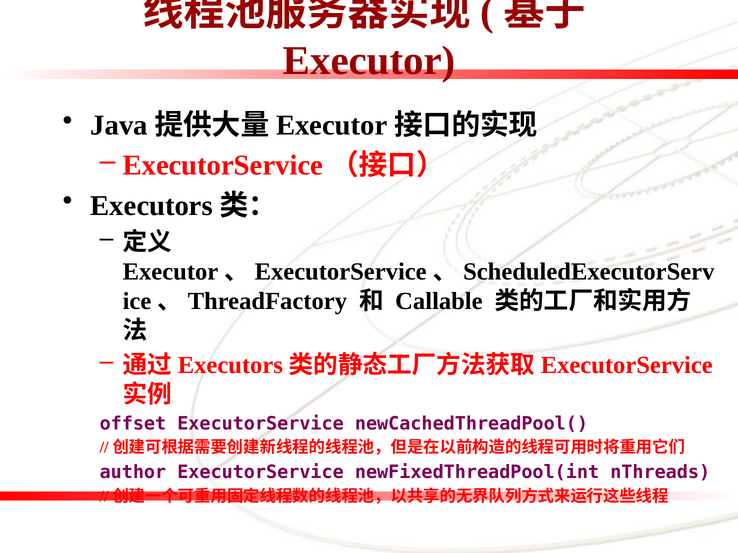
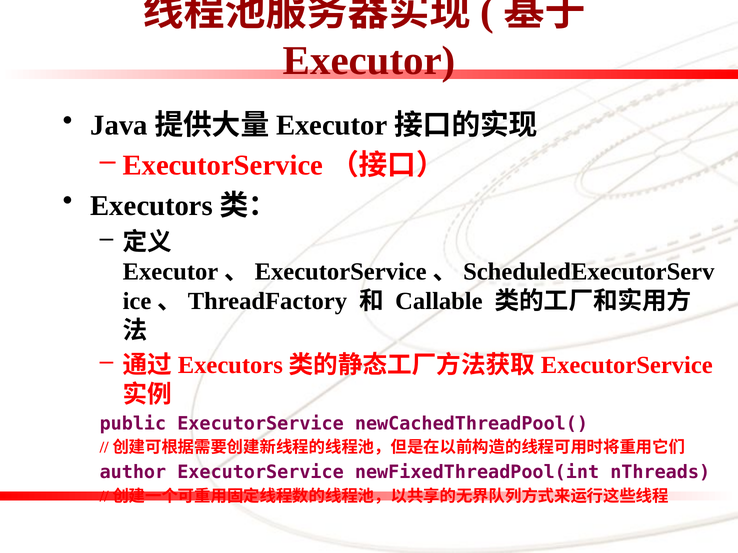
offset: offset -> public (133, 424)
